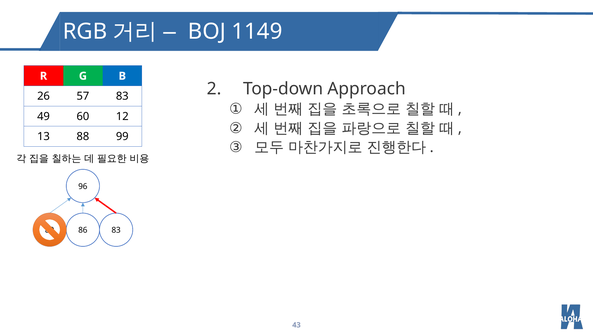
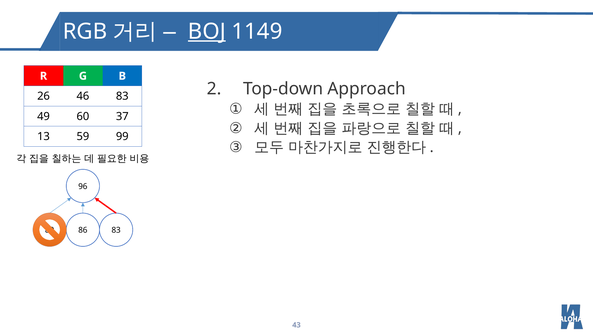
BOJ underline: none -> present (207, 31)
57: 57 -> 46 (83, 96)
12: 12 -> 37 (122, 116)
88: 88 -> 59 (83, 136)
